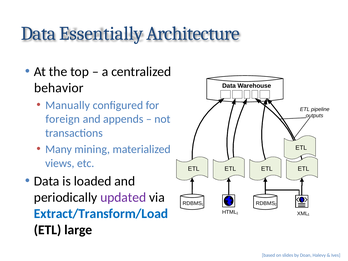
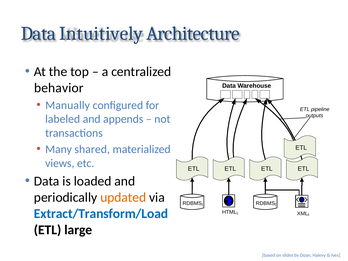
Essentially: Essentially -> Intuitively (101, 34)
foreign: foreign -> labeled (63, 119)
mining: mining -> shared (92, 149)
updated colour: purple -> orange (123, 197)
